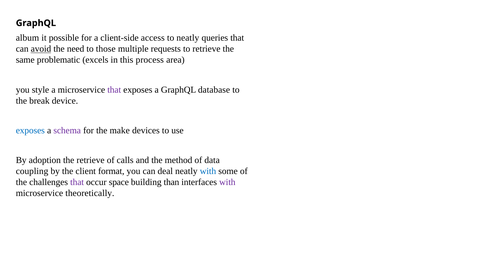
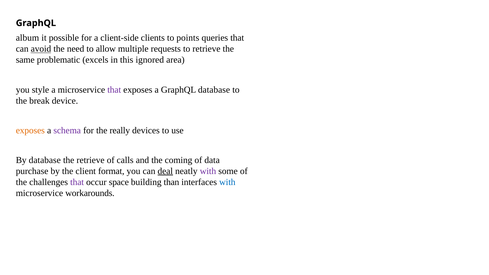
access: access -> clients (153, 38)
to neatly: neatly -> points (188, 38)
those: those -> allow (106, 49)
process: process -> ignored (150, 60)
exposes colour: blue -> orange (30, 130)
make: make -> really (120, 130)
By adoption: adoption -> database (45, 160)
method: method -> coming (179, 160)
coupling: coupling -> purchase (32, 171)
deal underline: none -> present (165, 171)
with colour: blue -> purple (208, 171)
with colour: purple -> blue (227, 182)
theoretically: theoretically -> workarounds (90, 193)
